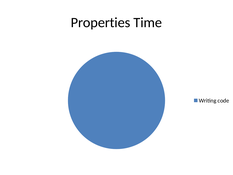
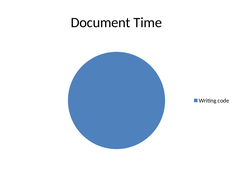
Properties: Properties -> Document (101, 23)
